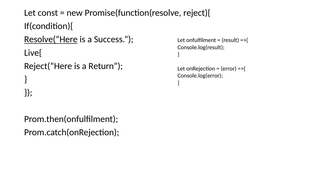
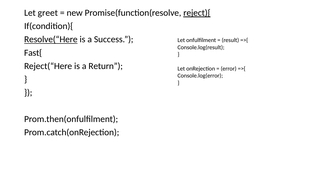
const: const -> greet (48, 13)
reject){ underline: none -> present (197, 13)
Live{: Live{ -> Fast{ (33, 53)
